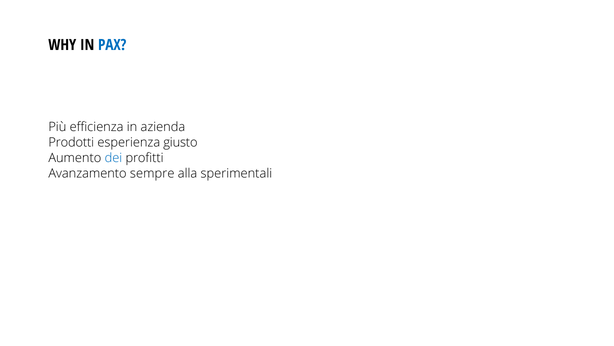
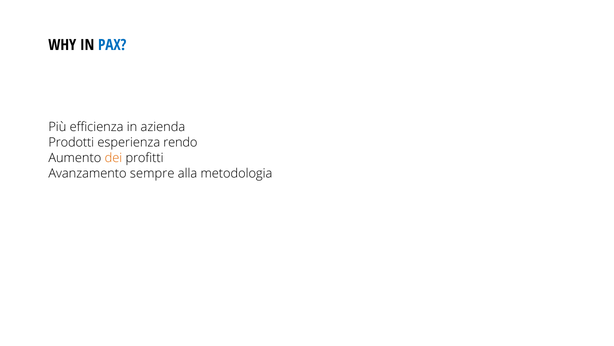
giusto: giusto -> rendo (180, 142)
dei colour: blue -> orange (113, 158)
sperimentali: sperimentali -> metodologia (236, 173)
